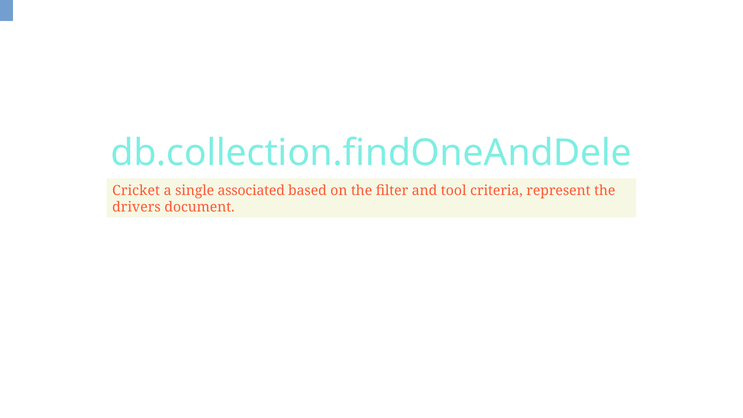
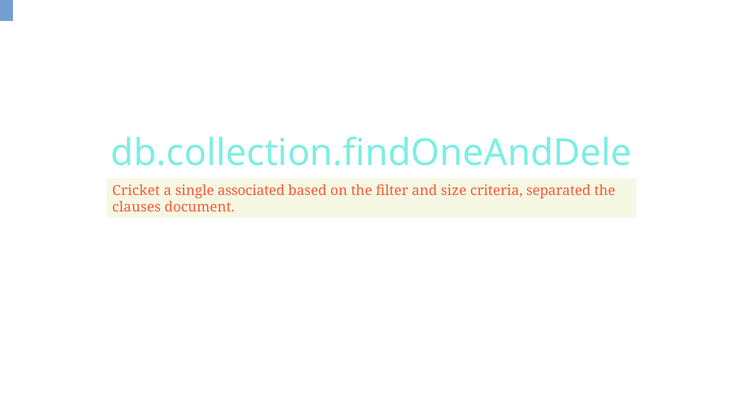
tool: tool -> size (454, 190)
represent: represent -> separated (559, 190)
drivers: drivers -> clauses (136, 207)
